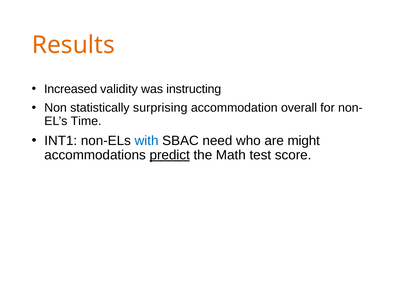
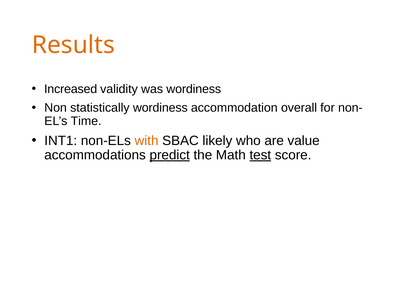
was instructing: instructing -> wordiness (194, 89)
statistically surprising: surprising -> wordiness (160, 108)
with colour: blue -> orange (147, 141)
need: need -> likely (217, 141)
might: might -> value (304, 141)
test underline: none -> present (260, 155)
